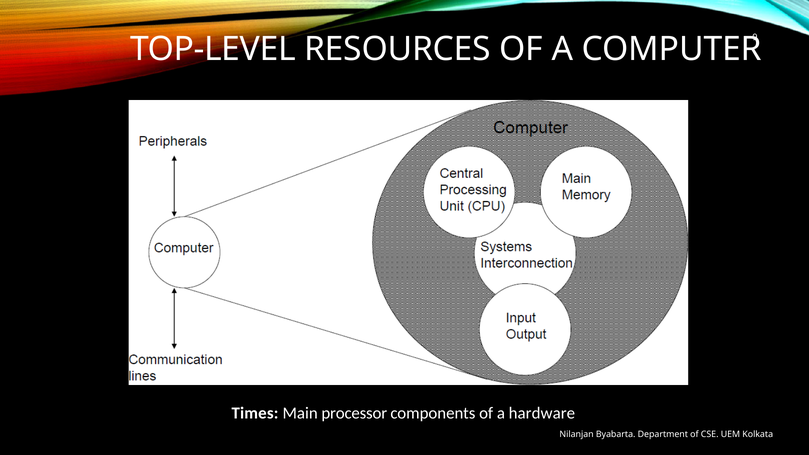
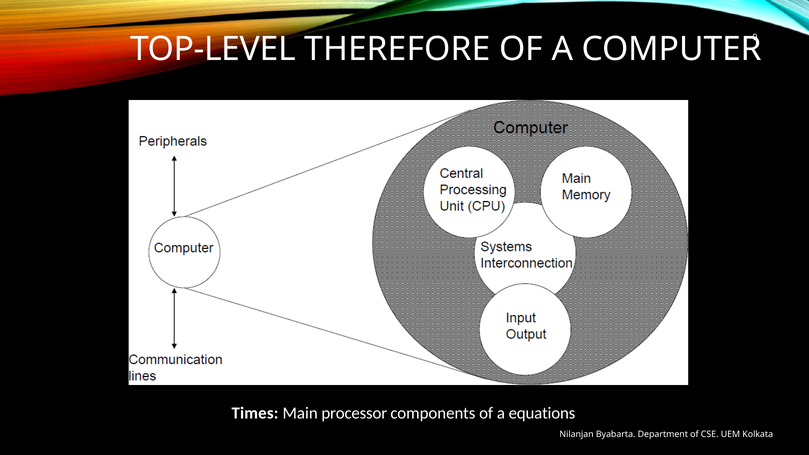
RESOURCES: RESOURCES -> THEREFORE (397, 49)
hardware: hardware -> equations (542, 413)
